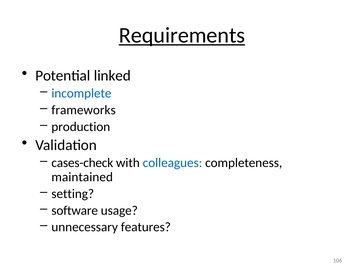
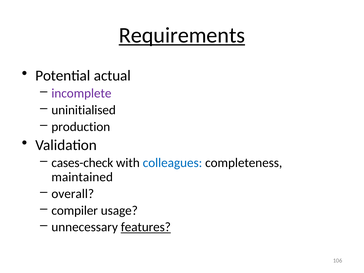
linked: linked -> actual (112, 76)
incomplete colour: blue -> purple (81, 93)
frameworks: frameworks -> uninitialised (84, 110)
setting: setting -> overall (73, 194)
software: software -> compiler (75, 210)
features underline: none -> present (146, 227)
